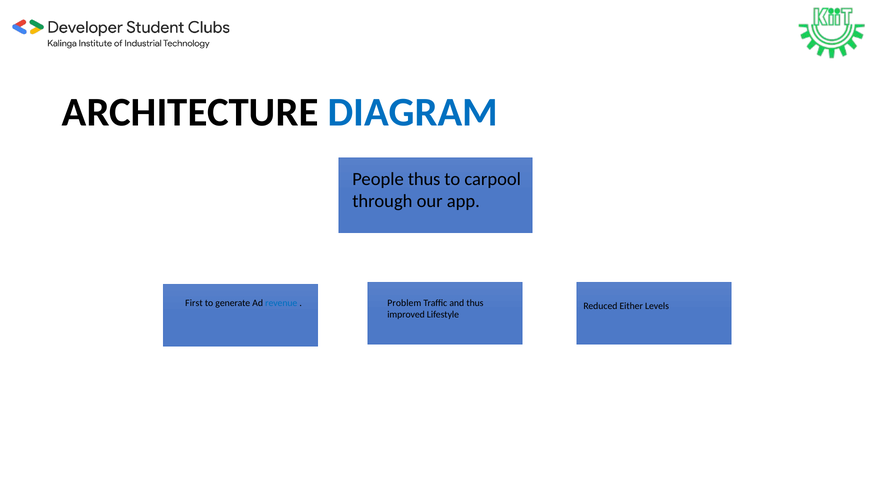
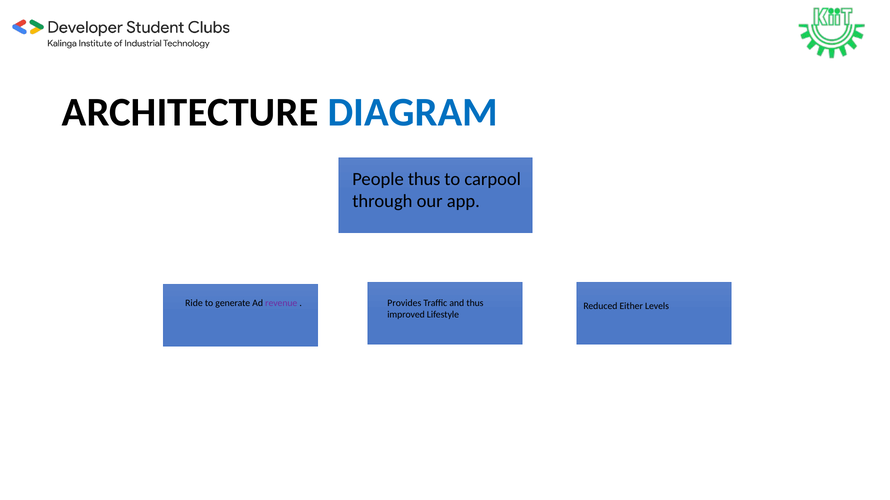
First: First -> Ride (194, 303)
revenue colour: blue -> purple (281, 303)
Problem: Problem -> Provides (404, 303)
